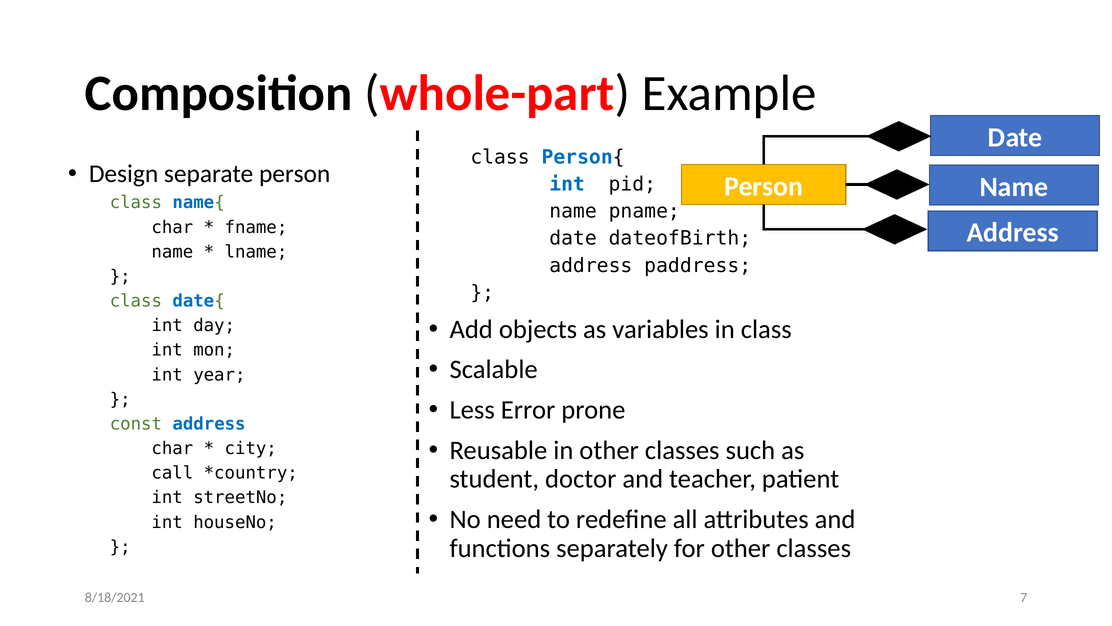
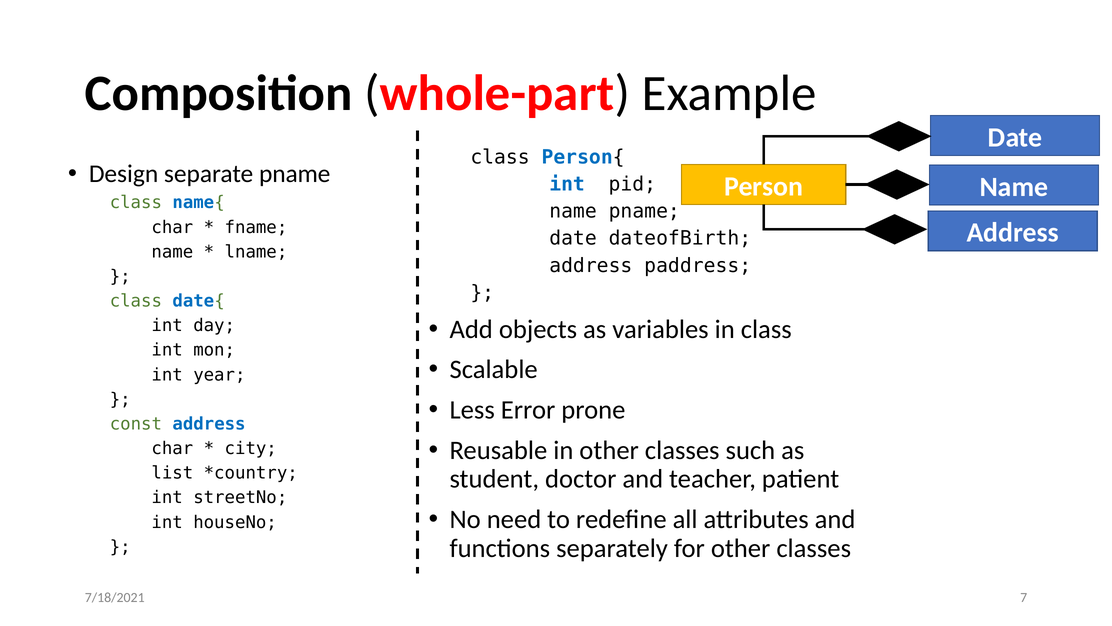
separate person: person -> pname (295, 174)
call: call -> list (172, 473)
8/18/2021: 8/18/2021 -> 7/18/2021 (115, 597)
